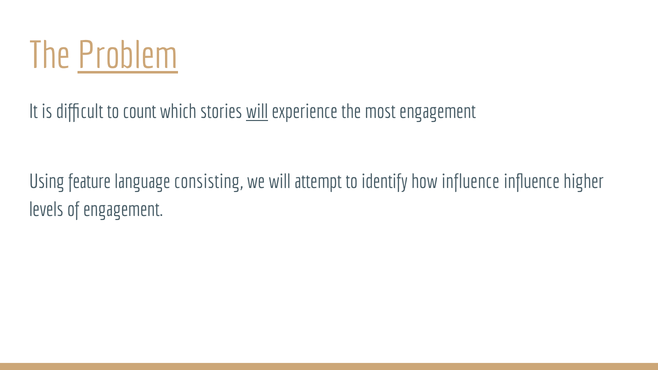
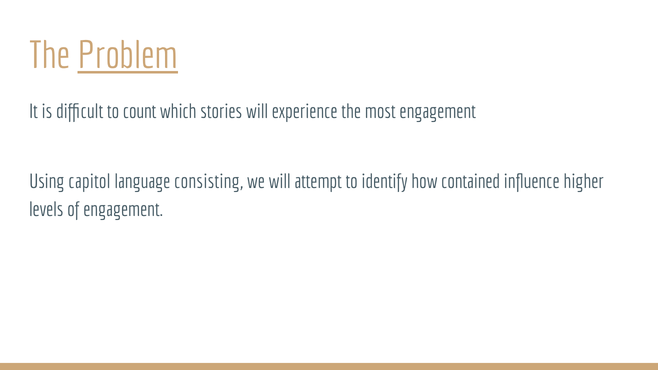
will underline: present -> none (257, 112)
feature: feature -> capitol (89, 182)
how influence: influence -> contained (471, 182)
